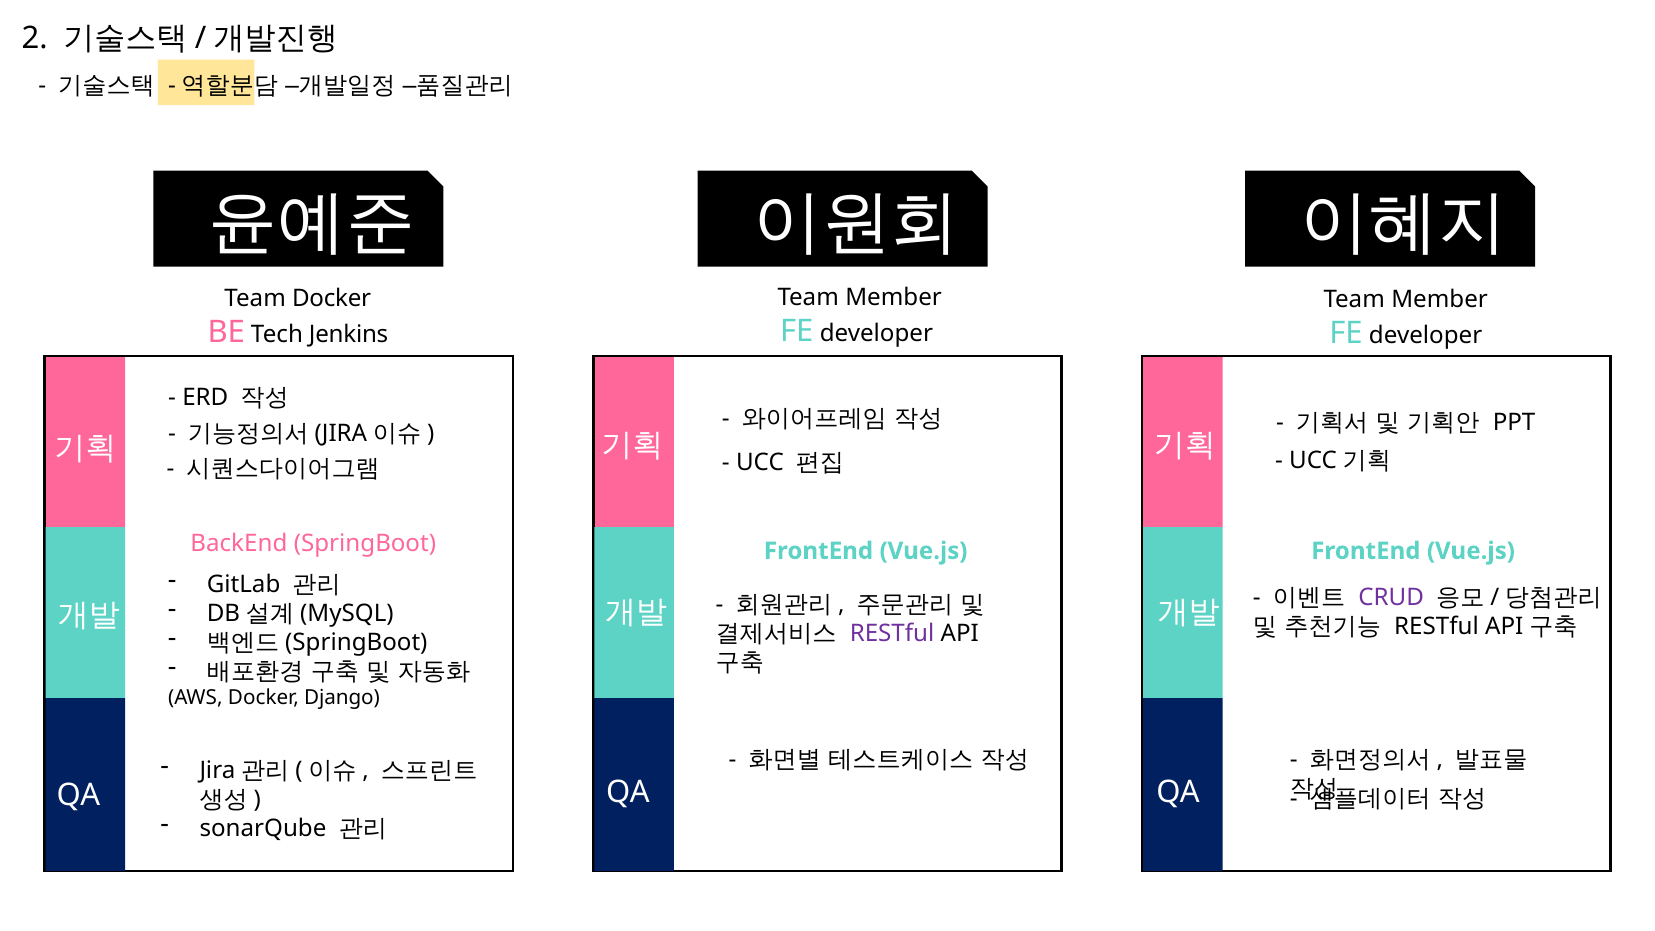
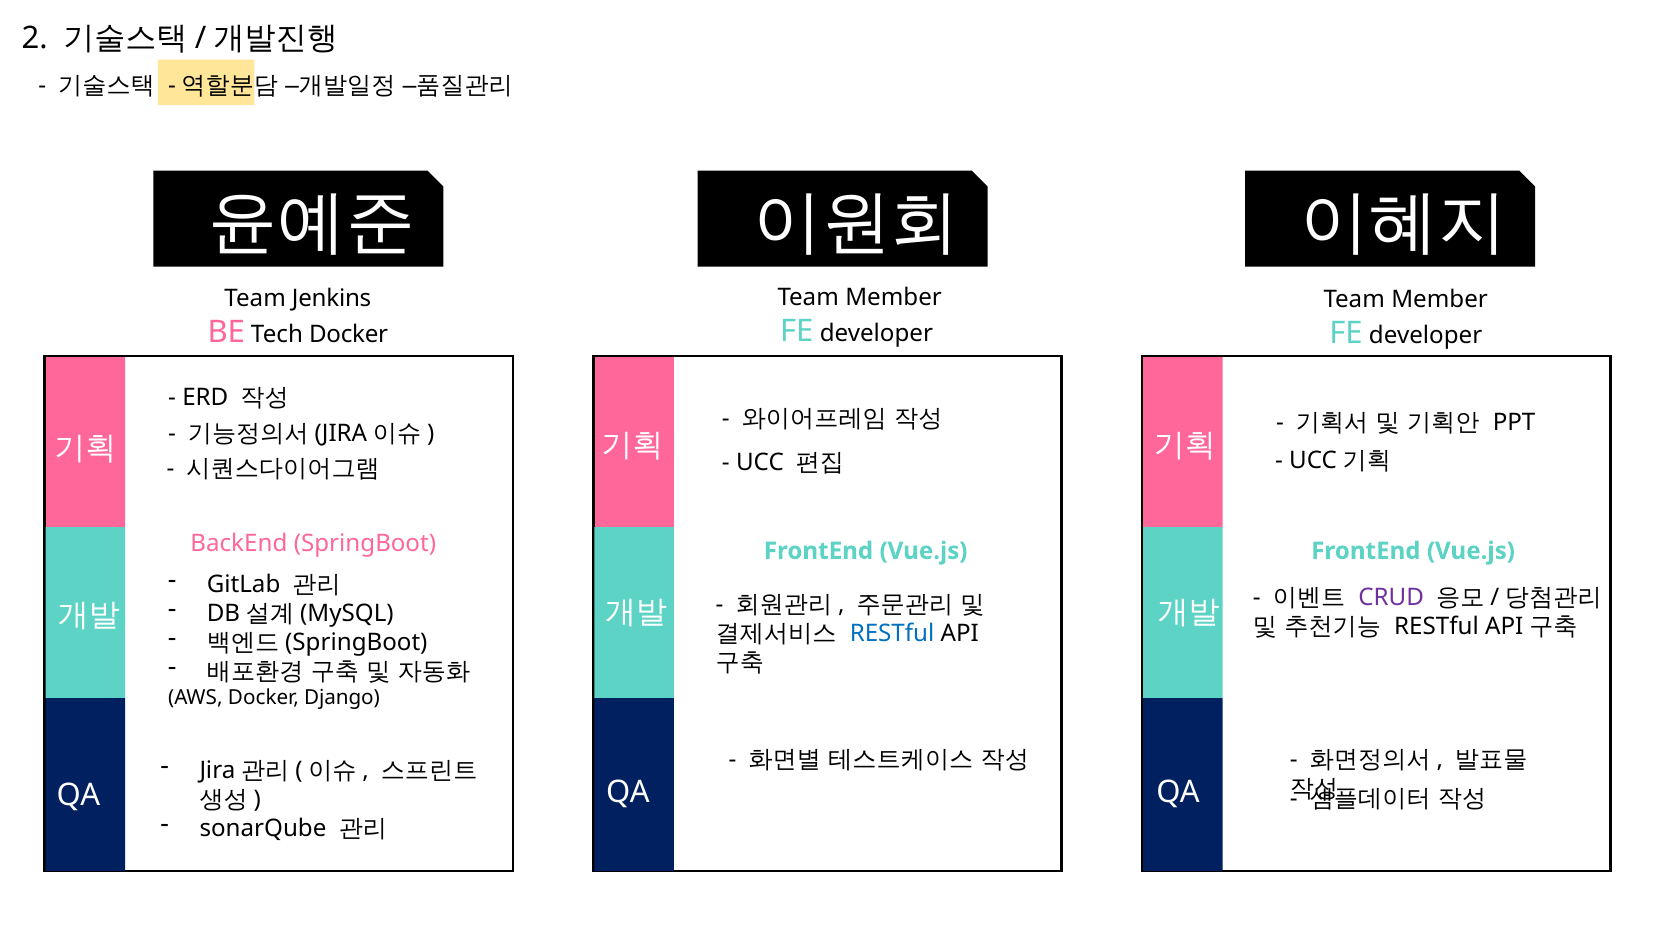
Team Docker: Docker -> Jenkins (332, 299)
Tech Jenkins: Jenkins -> Docker (349, 335)
RESTful colour: purple -> blue (892, 634)
